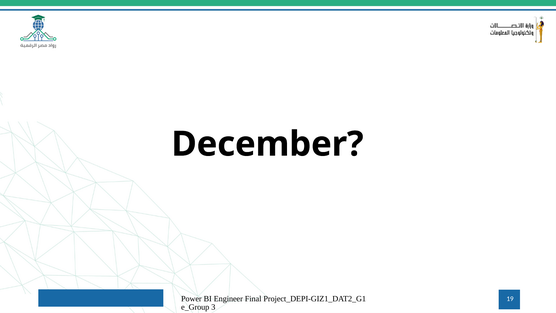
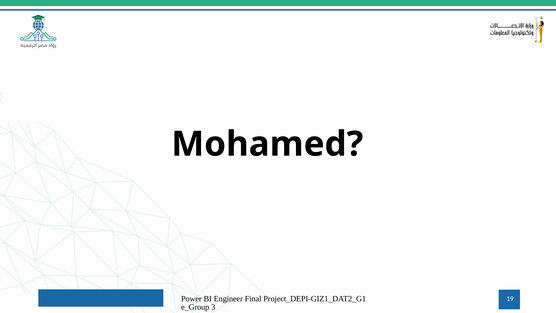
December: December -> Mohamed (267, 144)
